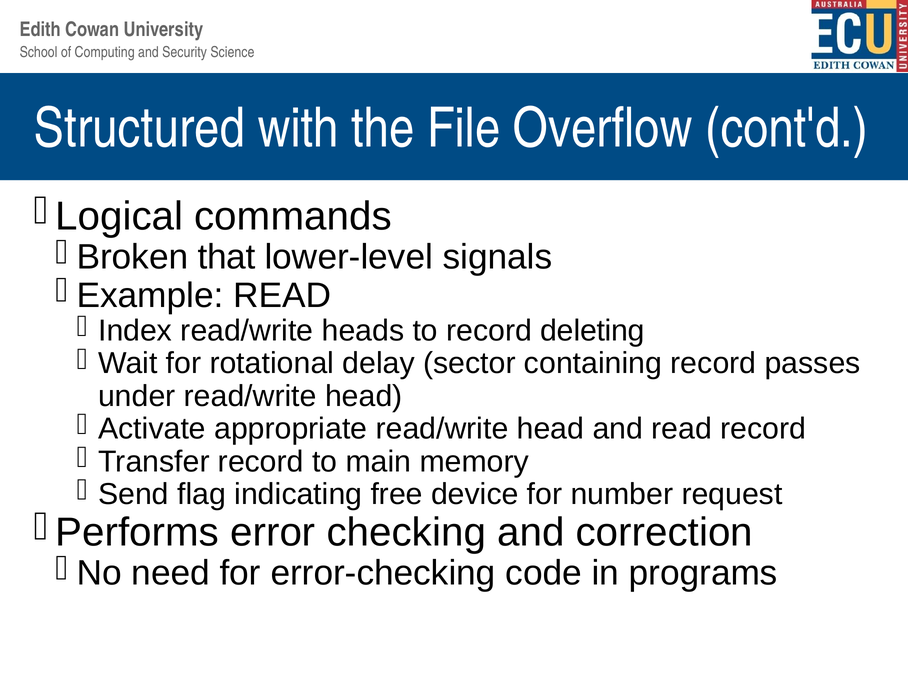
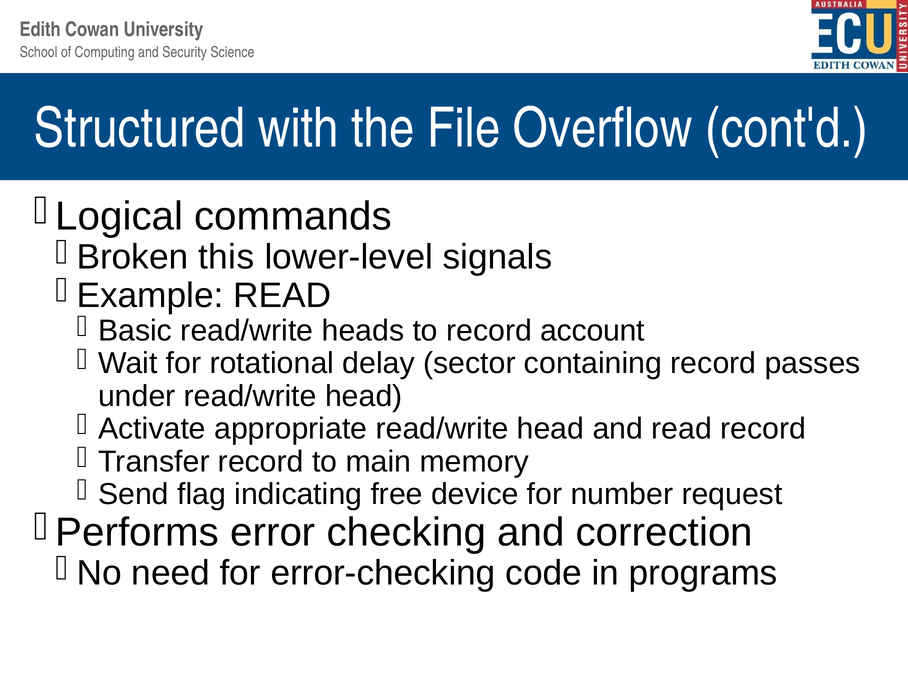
that: that -> this (226, 257)
Index: Index -> Basic (135, 331)
deleting: deleting -> account (593, 331)
